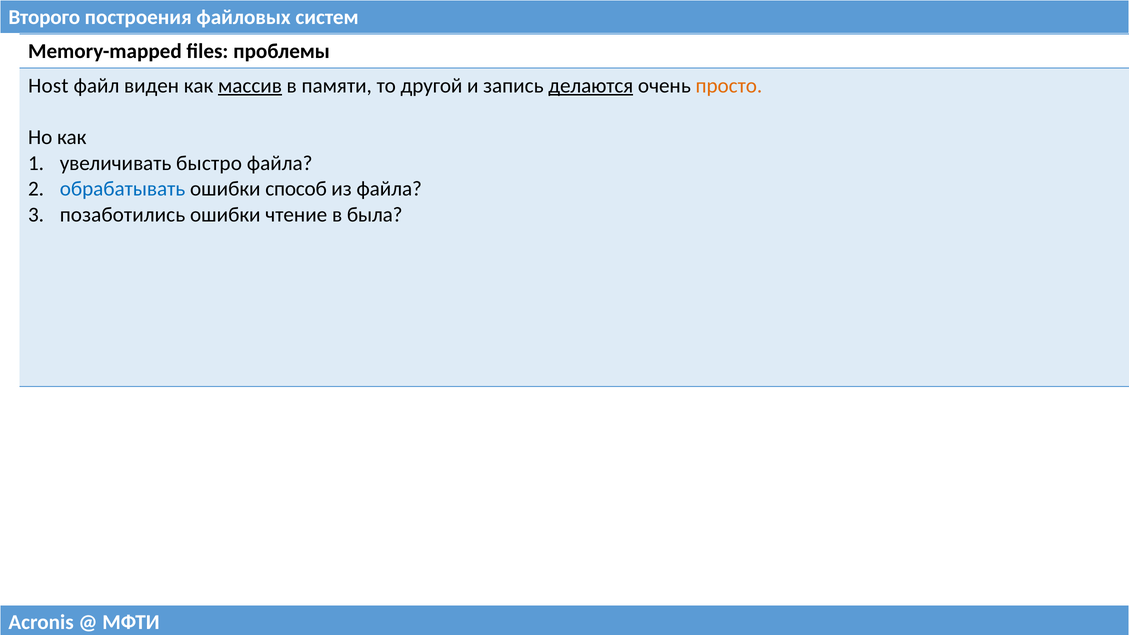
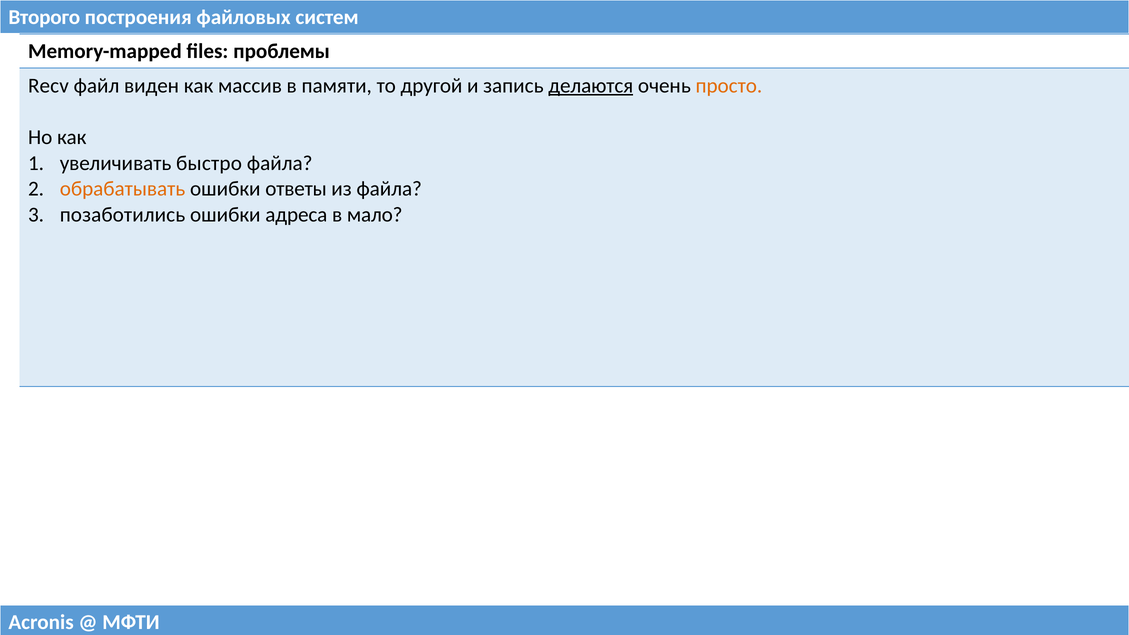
Host: Host -> Recv (48, 86)
массив underline: present -> none (250, 86)
обрабатывать colour: blue -> orange (123, 189)
способ: способ -> ответы (296, 189)
чтение: чтение -> адреса (296, 215)
была: была -> мало (375, 215)
